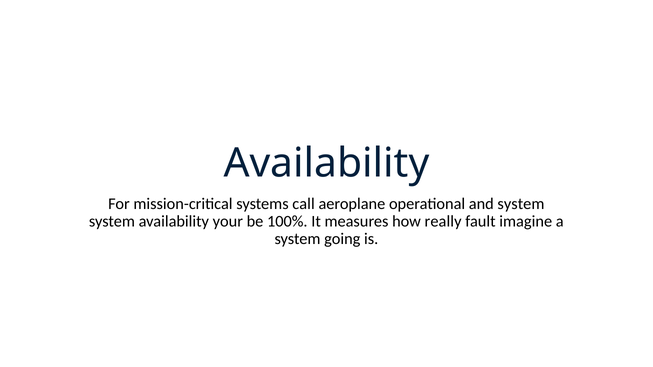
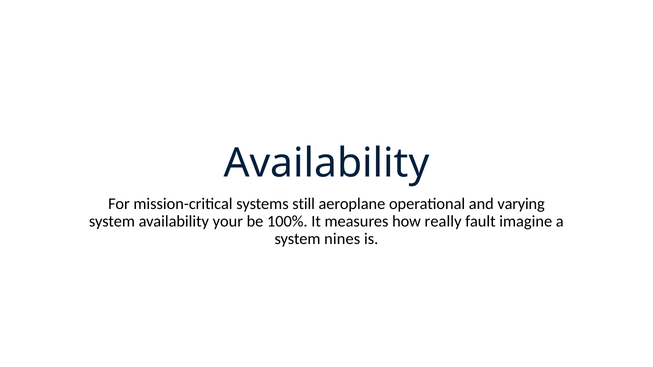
call: call -> still (304, 204)
and system: system -> varying (521, 204)
going: going -> nines (342, 239)
